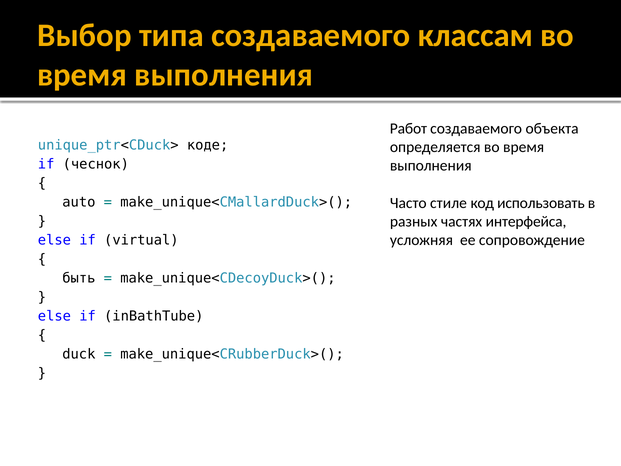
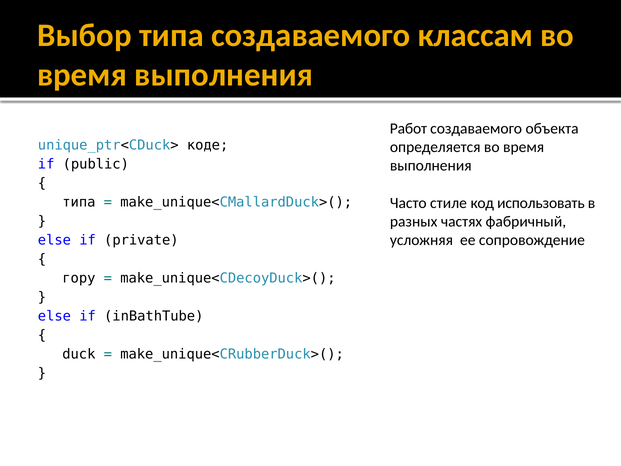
чеснок: чеснок -> public (96, 164)
auto: auto -> типа (79, 202)
интерфейса: интерфейса -> фабричный (526, 222)
virtual: virtual -> private (141, 240)
быть: быть -> гору (79, 278)
